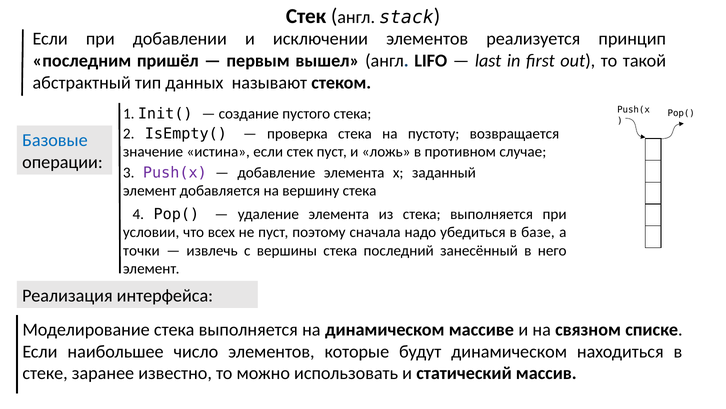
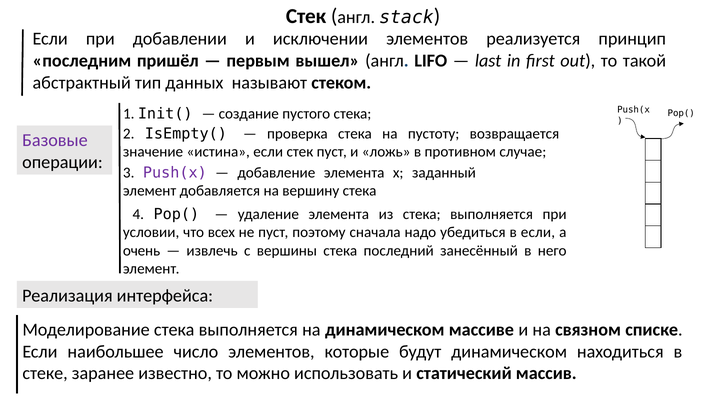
Базовые colour: blue -> purple (55, 140)
в базе: базе -> если (538, 232)
точки: точки -> очень (142, 250)
